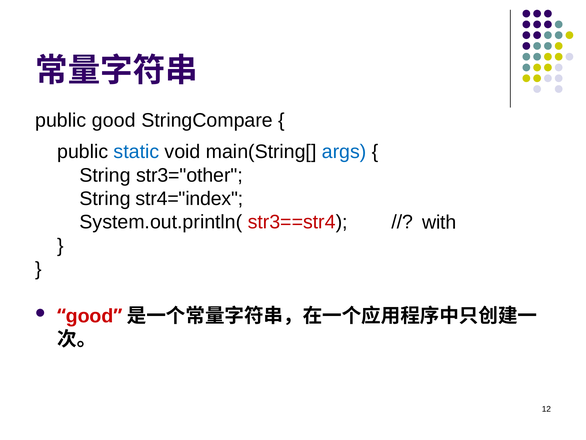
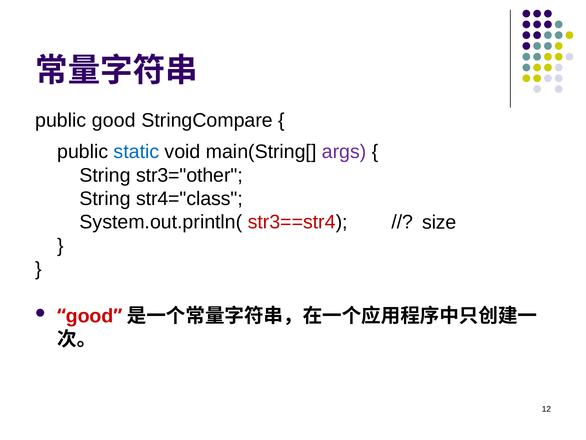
args colour: blue -> purple (344, 152)
str4="index: str4="index -> str4="class (189, 199)
with: with -> size (439, 222)
